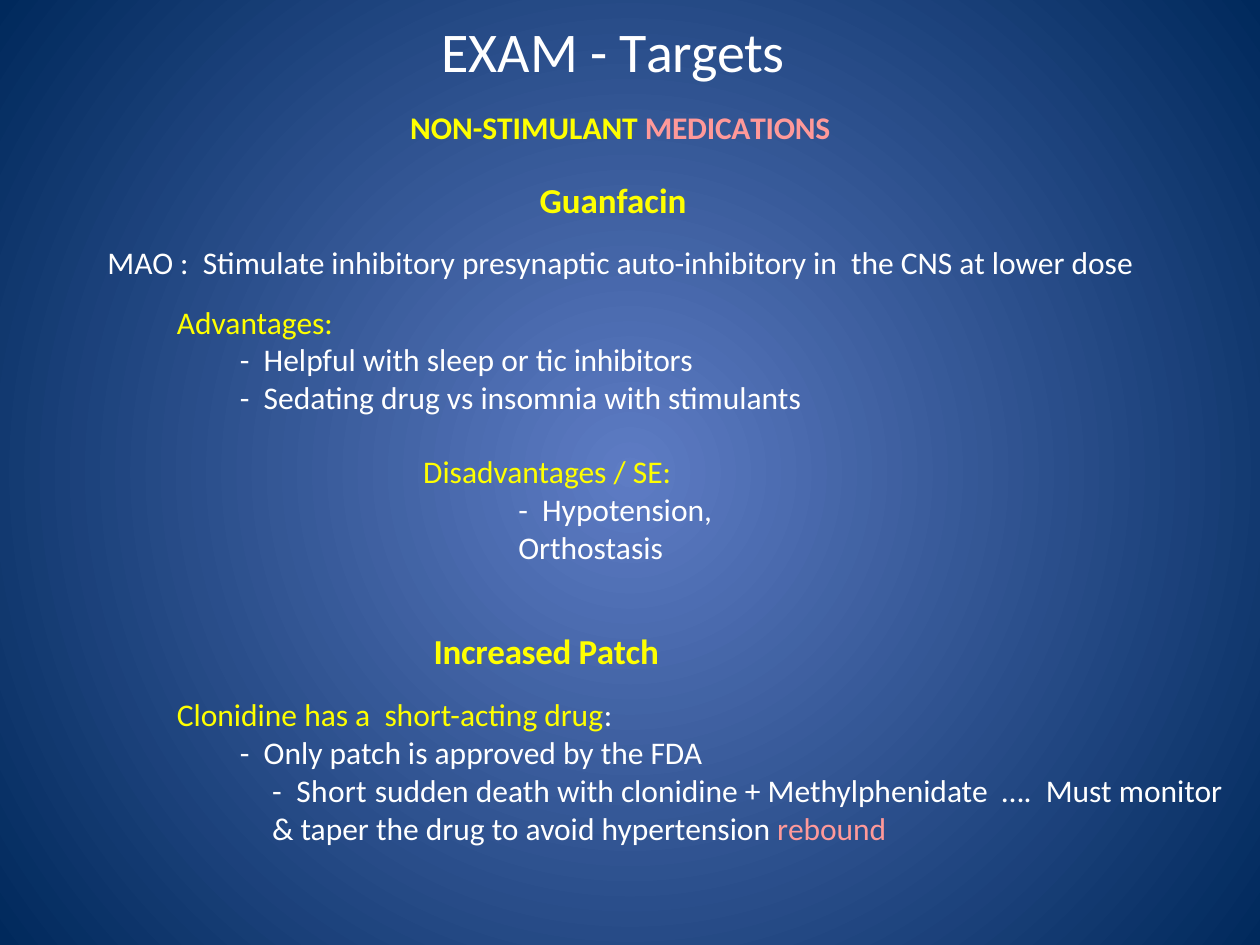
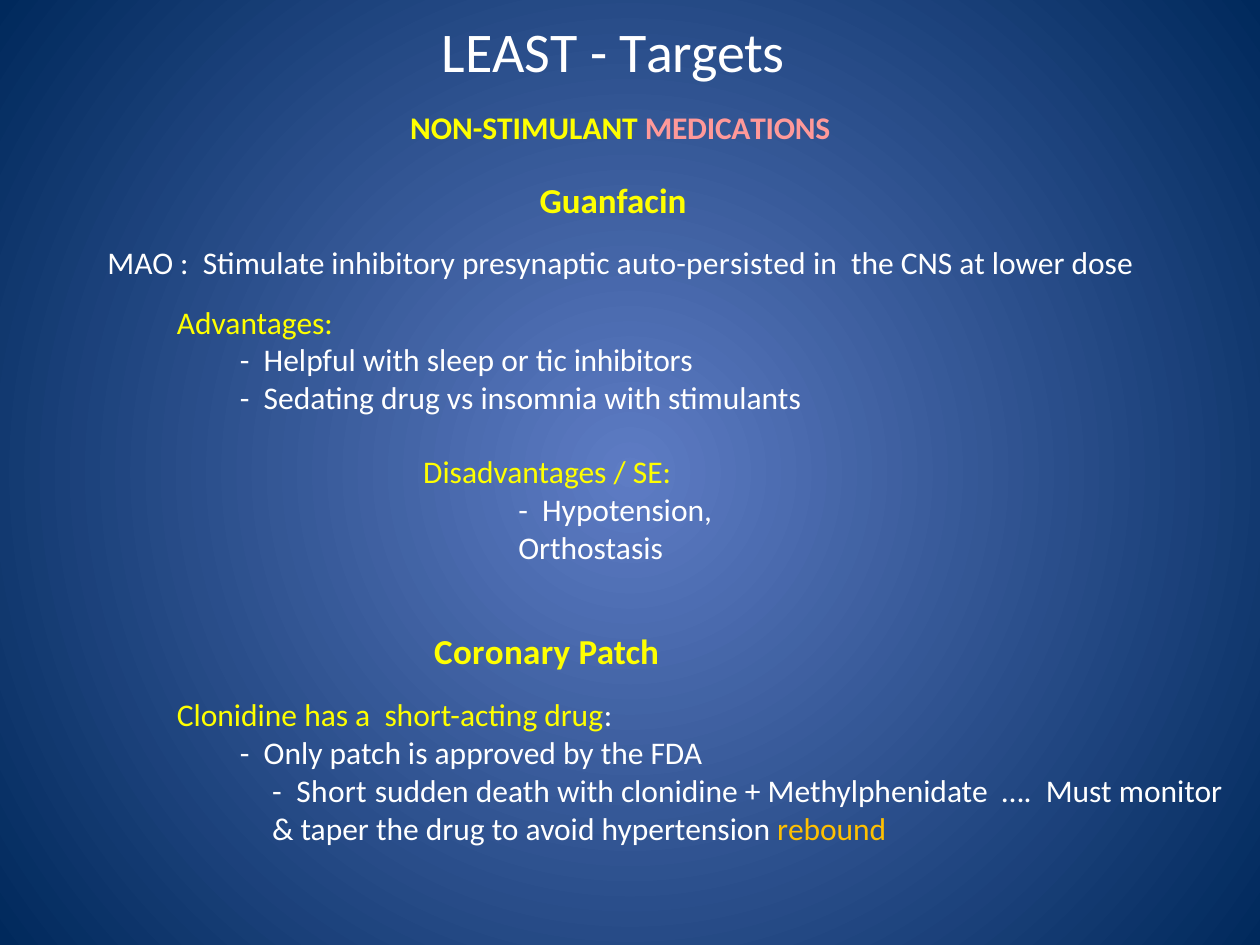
EXAM: EXAM -> LEAST (510, 54)
auto-inhibitory: auto-inhibitory -> auto-persisted (711, 264)
Increased: Increased -> Coronary (502, 653)
rebound colour: pink -> yellow (832, 830)
